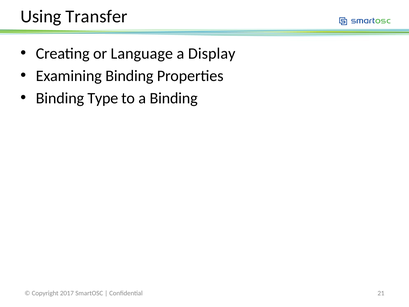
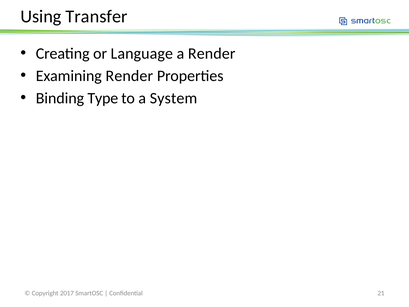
a Display: Display -> Render (212, 54)
Examining Binding: Binding -> Render (129, 76)
a Binding: Binding -> System (174, 98)
